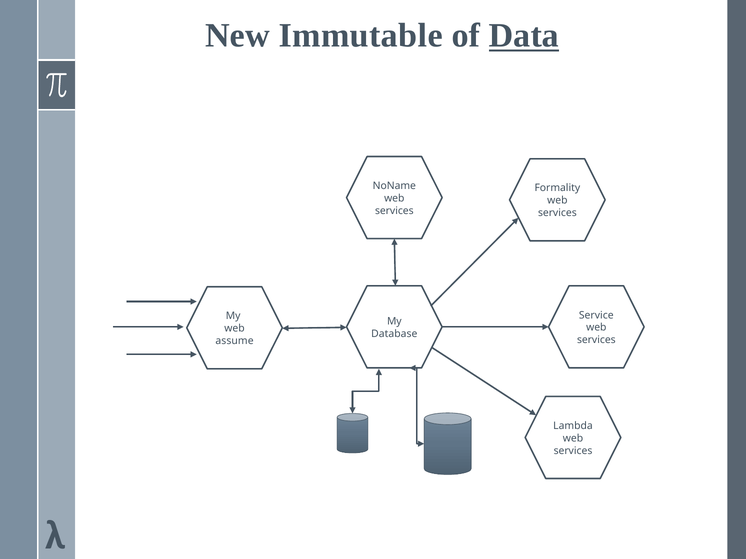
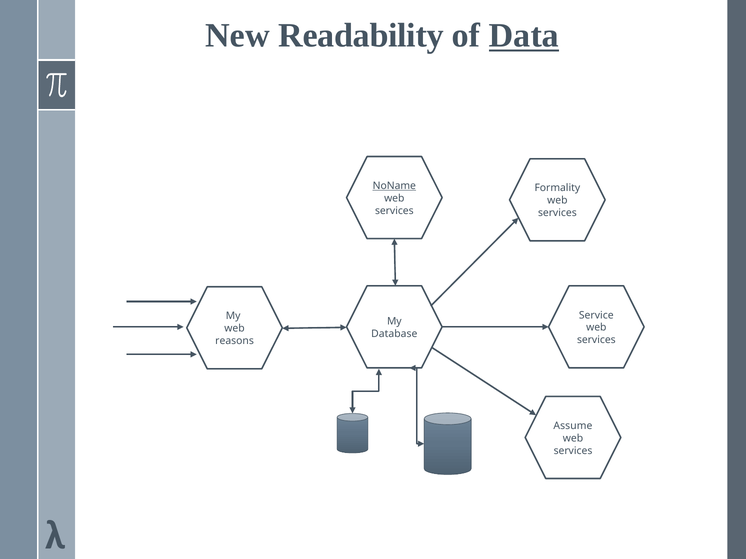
Immutable: Immutable -> Readability (361, 36)
NoName underline: none -> present (394, 186)
assume: assume -> reasons (235, 341)
Lambda: Lambda -> Assume (573, 426)
